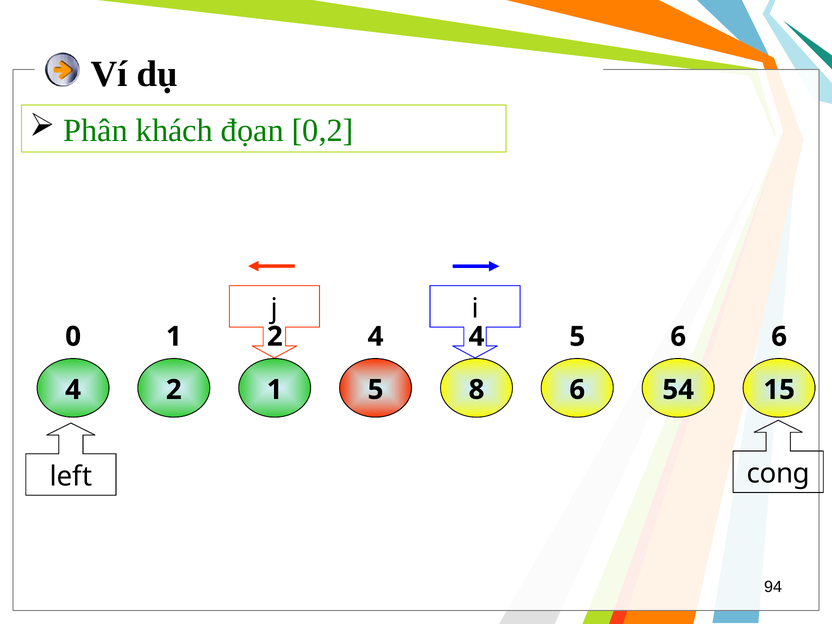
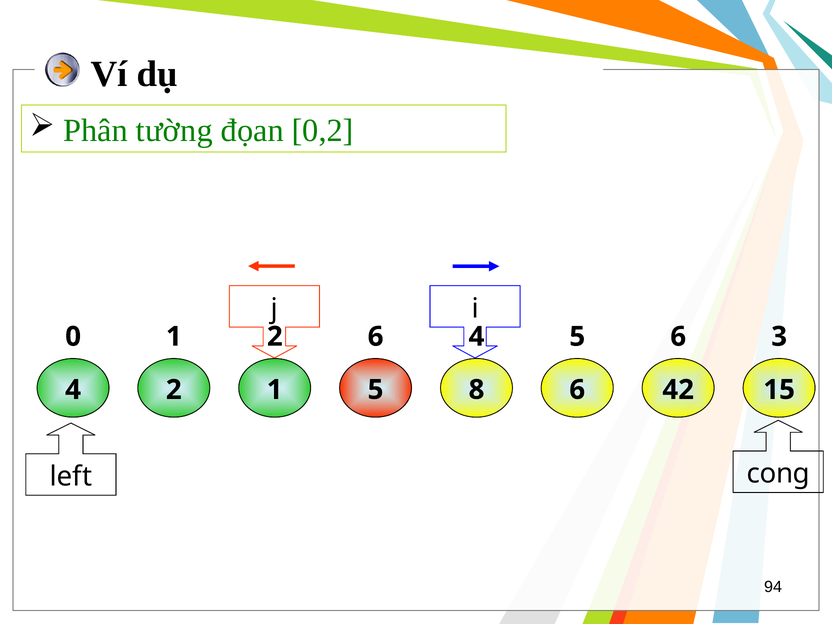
khách: khách -> tường (174, 131)
2 4: 4 -> 6 (376, 337)
6 6: 6 -> 3 (779, 337)
54: 54 -> 42 (678, 390)
